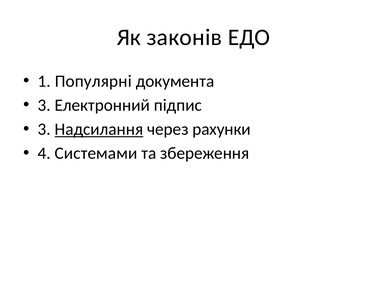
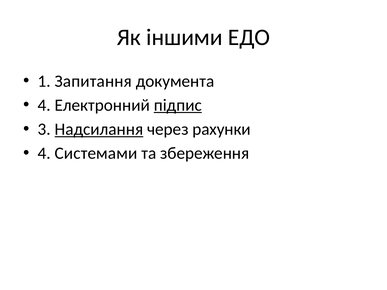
законів: законів -> іншими (184, 37)
Популярні: Популярні -> Запитання (93, 81)
3: 3 -> 4 (44, 105)
підпис underline: none -> present (178, 105)
